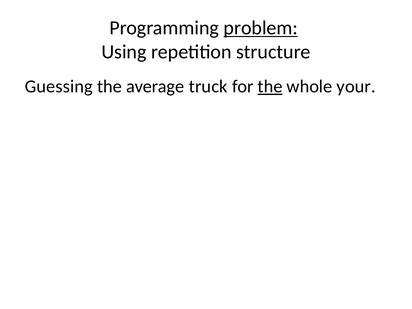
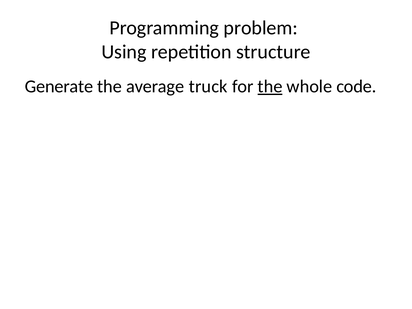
problem underline: present -> none (261, 28)
Guessing: Guessing -> Generate (59, 86)
your: your -> code (356, 86)
